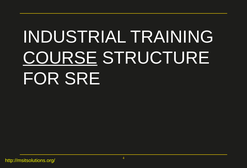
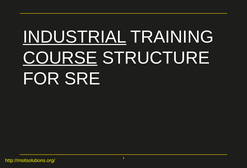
INDUSTRIAL underline: none -> present (75, 37)
